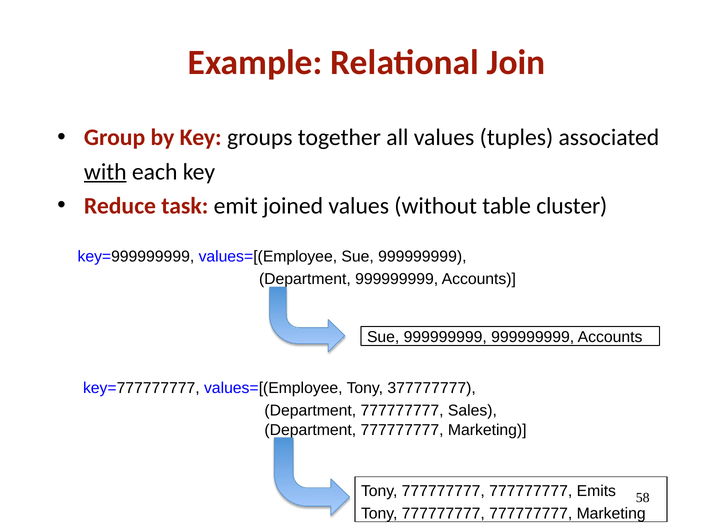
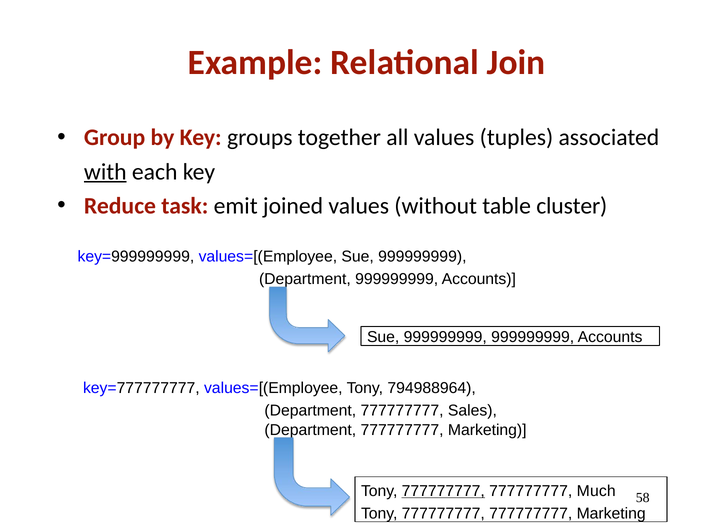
377777777: 377777777 -> 794988964 (432, 388)
777777777 underline: none -> present (443, 491)
Emits: Emits -> Much (596, 491)
